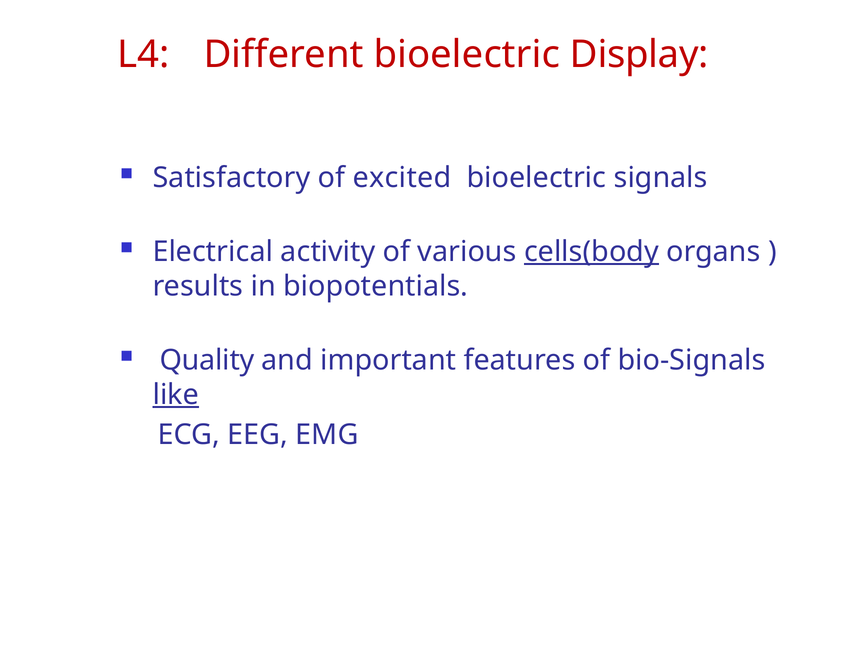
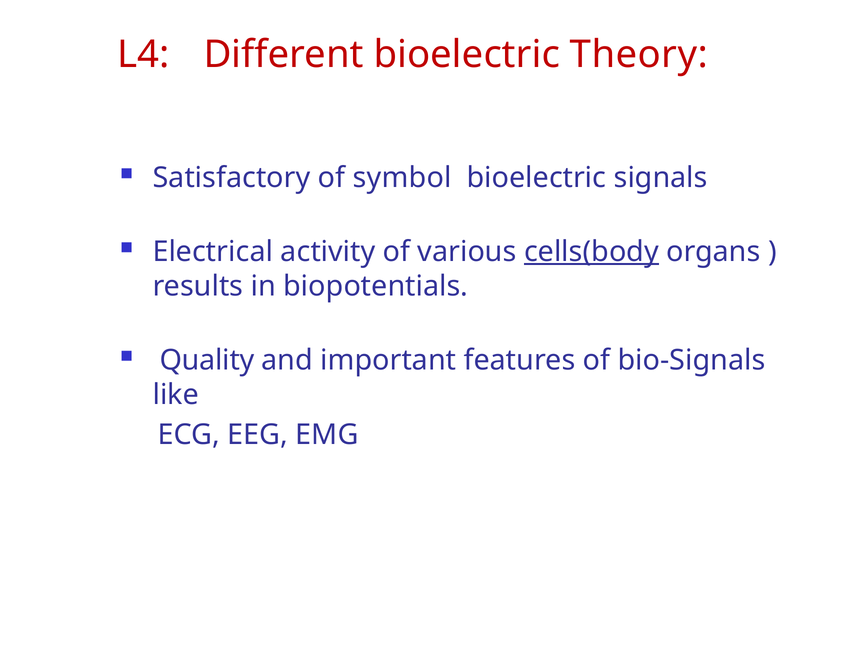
Display: Display -> Theory (639, 54)
excited: excited -> symbol (402, 178)
like underline: present -> none (176, 395)
